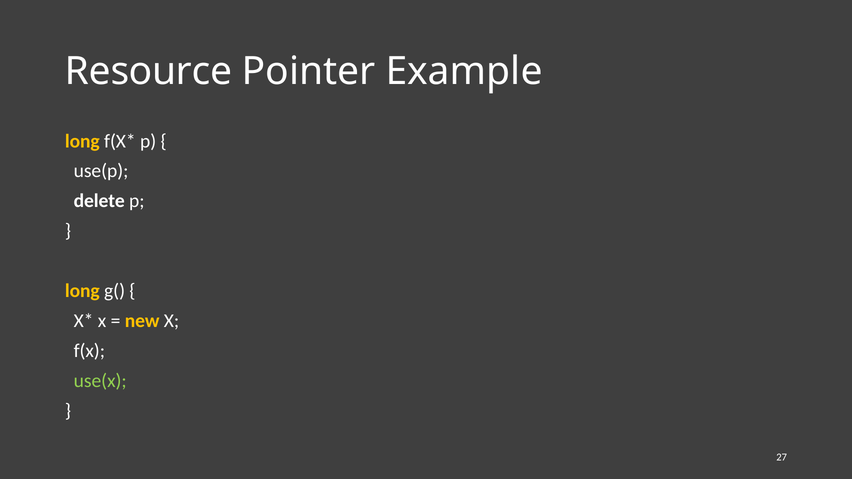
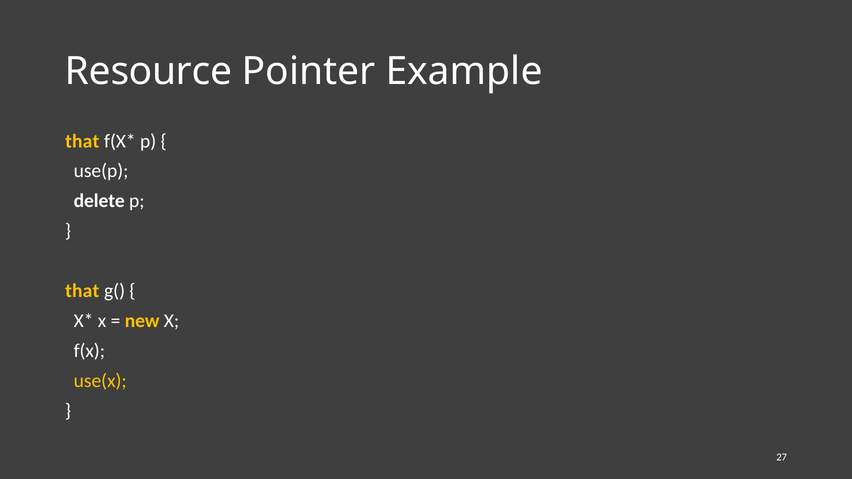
long: long -> that (82, 141)
long: long -> that (82, 291)
use(x colour: light green -> yellow (100, 381)
